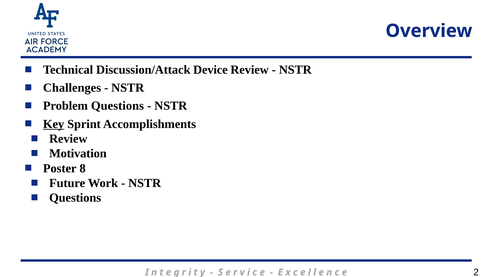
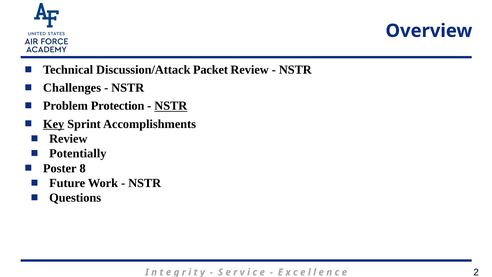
Device: Device -> Packet (211, 70)
Problem Questions: Questions -> Protection (118, 106)
NSTR underline: none -> present (171, 106)
Motivation: Motivation -> Potentially (78, 153)
